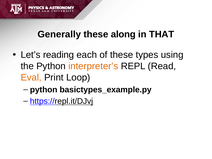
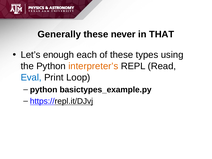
along: along -> never (123, 34)
reading: reading -> enough (59, 55)
Eval colour: orange -> blue (31, 78)
